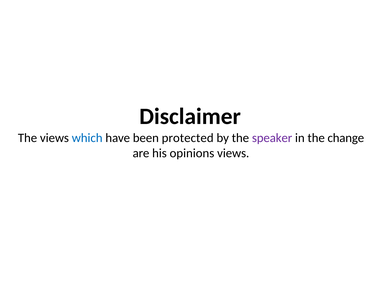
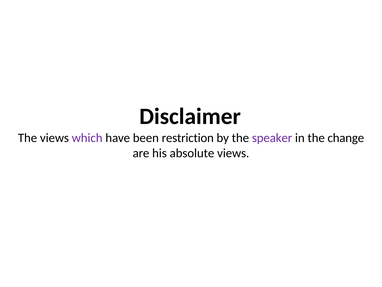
which colour: blue -> purple (87, 138)
protected: protected -> restriction (188, 138)
opinions: opinions -> absolute (192, 153)
